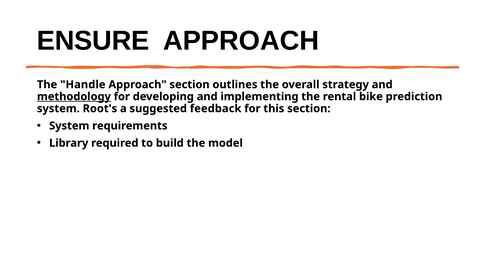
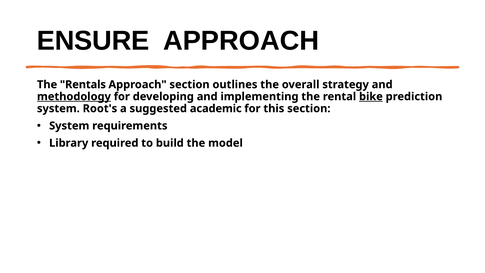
Handle: Handle -> Rentals (83, 84)
bike underline: none -> present (371, 96)
feedback: feedback -> academic (216, 108)
